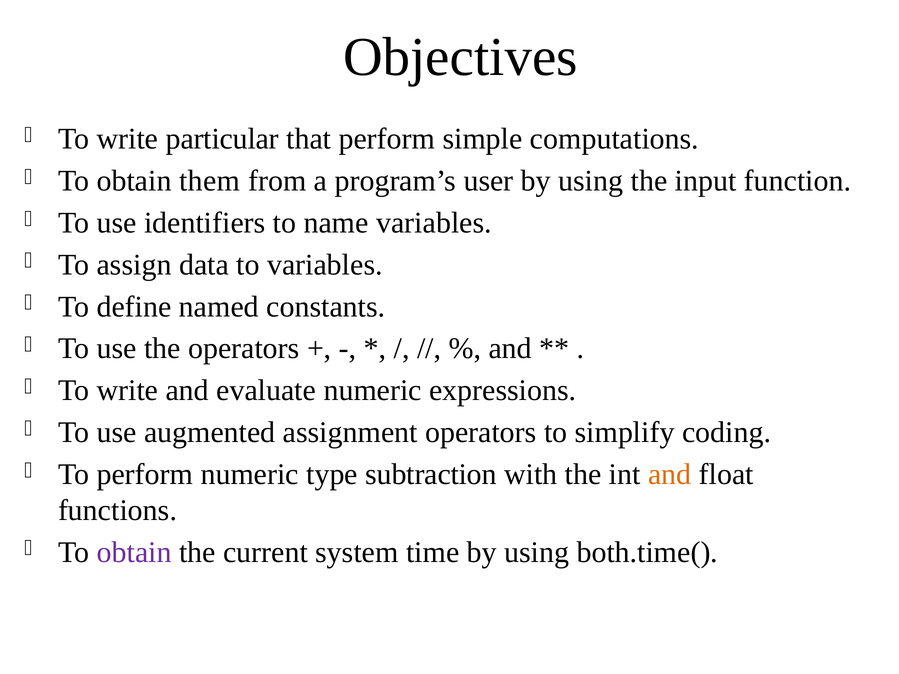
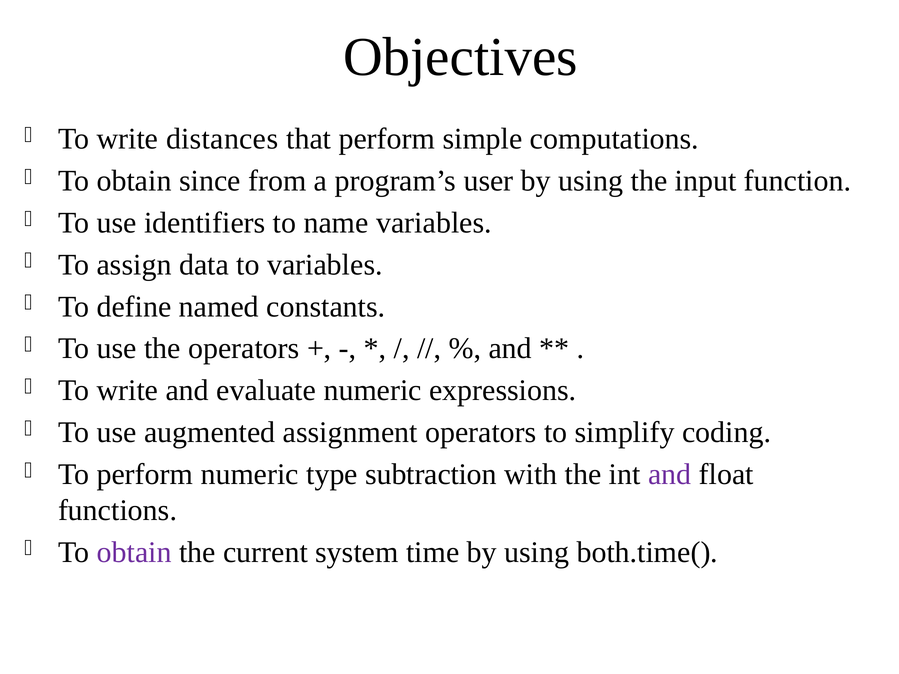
particular: particular -> distances (222, 139)
them: them -> since (210, 181)
and colour: orange -> purple (670, 475)
